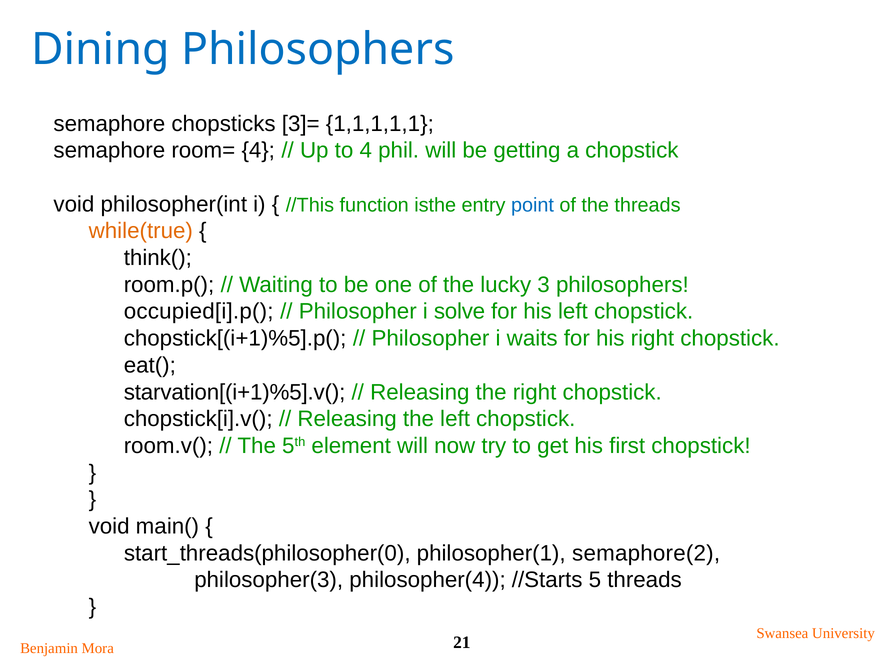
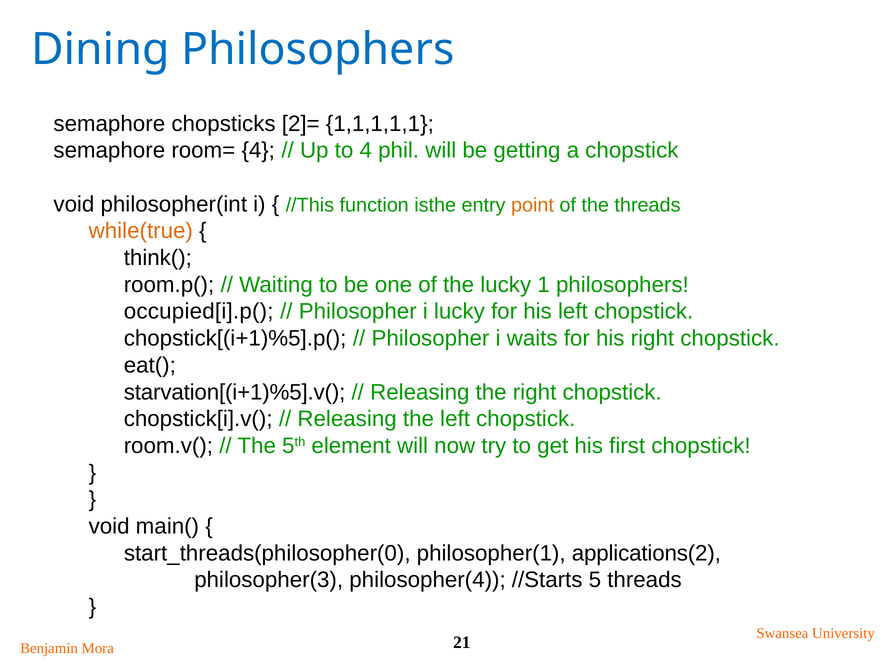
3]=: 3]= -> 2]= (301, 124)
point colour: blue -> orange (533, 205)
3: 3 -> 1 (544, 285)
i solve: solve -> lucky (459, 311)
semaphore(2: semaphore(2 -> applications(2 (646, 553)
